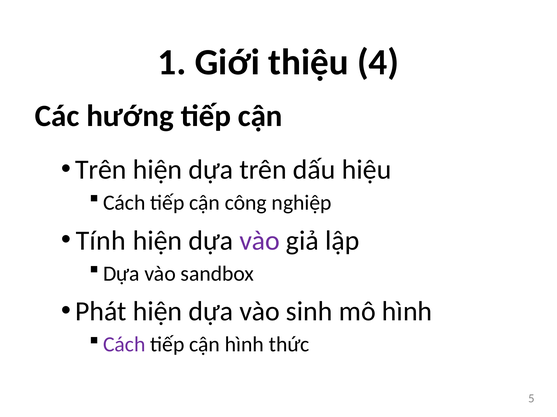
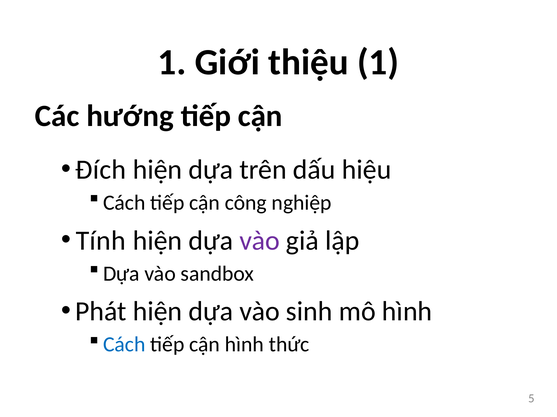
thiệu 4: 4 -> 1 (378, 62)
Trên: Trên -> Đích (101, 170)
Cách colour: purple -> blue (124, 345)
